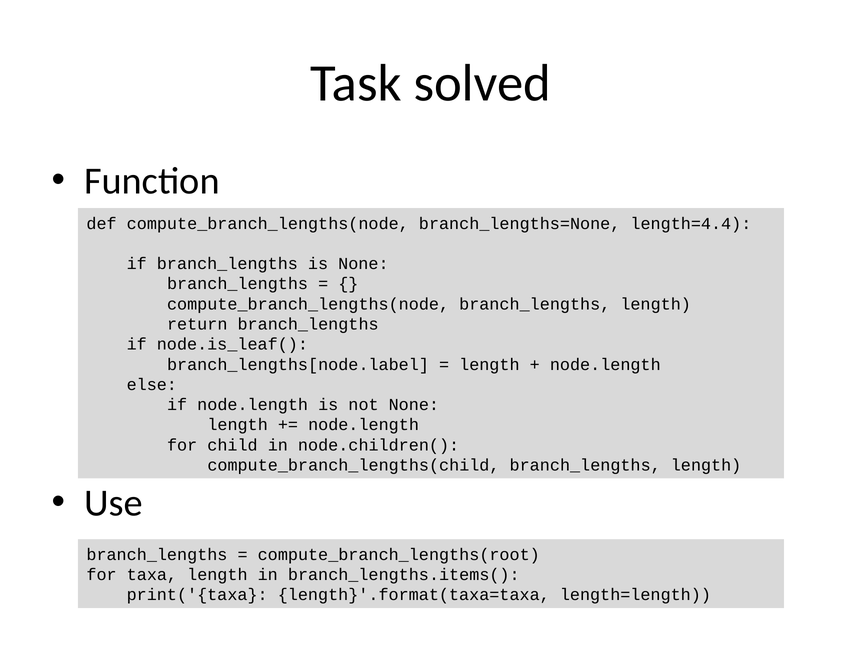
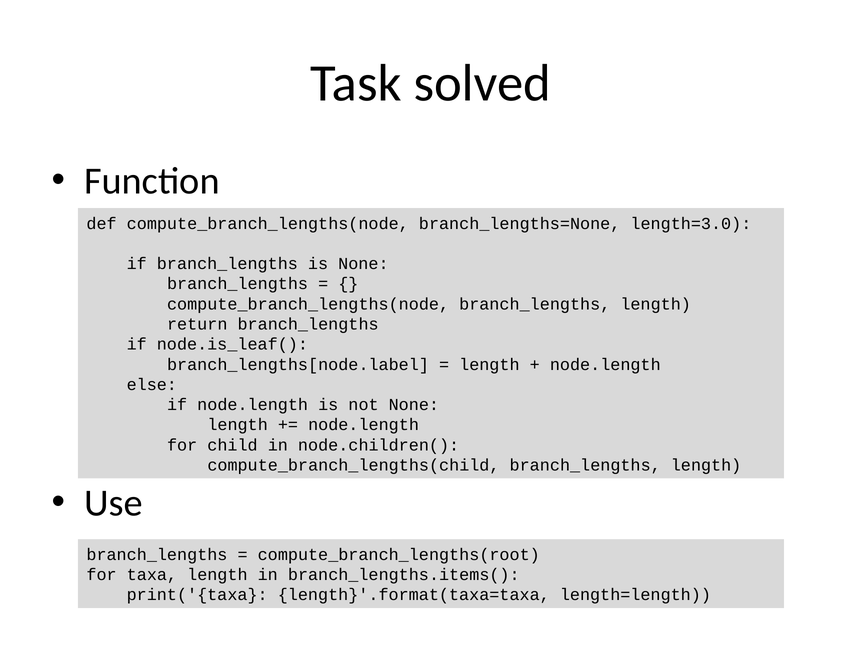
length=4.4: length=4.4 -> length=3.0 (691, 223)
